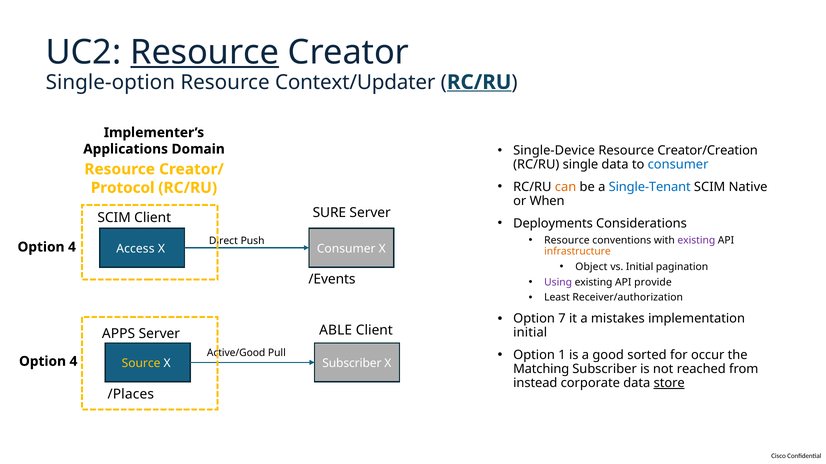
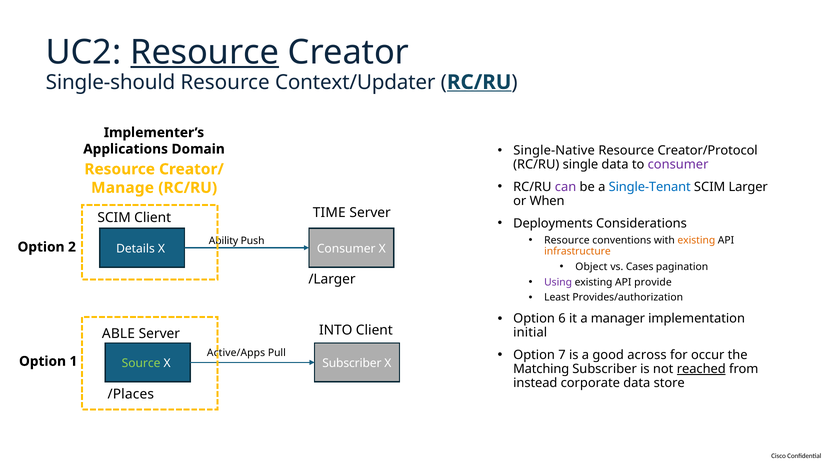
Single-option: Single-option -> Single-should (110, 82)
Single-Device: Single-Device -> Single-Native (554, 151)
Creator/Creation: Creator/Creation -> Creator/Protocol (708, 151)
consumer colour: blue -> purple (678, 165)
can colour: orange -> purple (566, 187)
Native: Native -> Larger (748, 187)
Protocol: Protocol -> Manage (123, 188)
SURE: SURE -> TIME (329, 213)
existing colour: purple -> orange (696, 240)
Direct: Direct -> Ability (223, 241)
4: 4 -> 2 (72, 247)
Access: Access -> Details (135, 249)
vs Initial: Initial -> Cases (640, 267)
/Events: /Events -> /Larger (332, 280)
Receiver/authorization: Receiver/authorization -> Provides/authorization (628, 298)
7: 7 -> 6 (562, 319)
mistakes: mistakes -> manager (618, 319)
APPS: APPS -> ABLE (118, 334)
ABLE: ABLE -> INTO (336, 331)
1: 1 -> 7 (562, 356)
sorted: sorted -> across (647, 356)
Active/Good: Active/Good -> Active/Apps (236, 353)
4: 4 -> 1 (73, 362)
Source colour: yellow -> light green (141, 364)
reached underline: none -> present (701, 370)
store underline: present -> none (669, 383)
